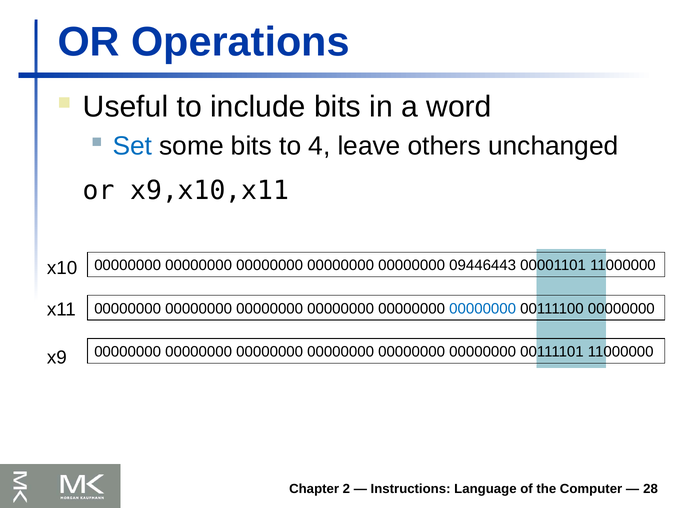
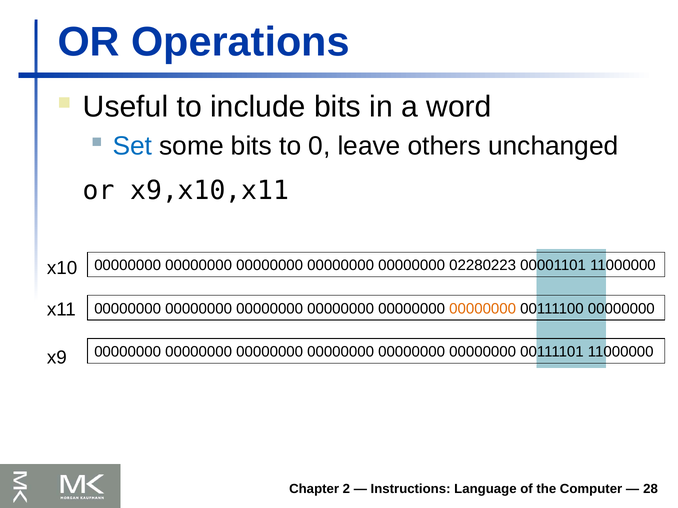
4: 4 -> 0 (319, 146)
09446443: 09446443 -> 02280223 (483, 266)
00000000 colour: blue -> orange (483, 309)
